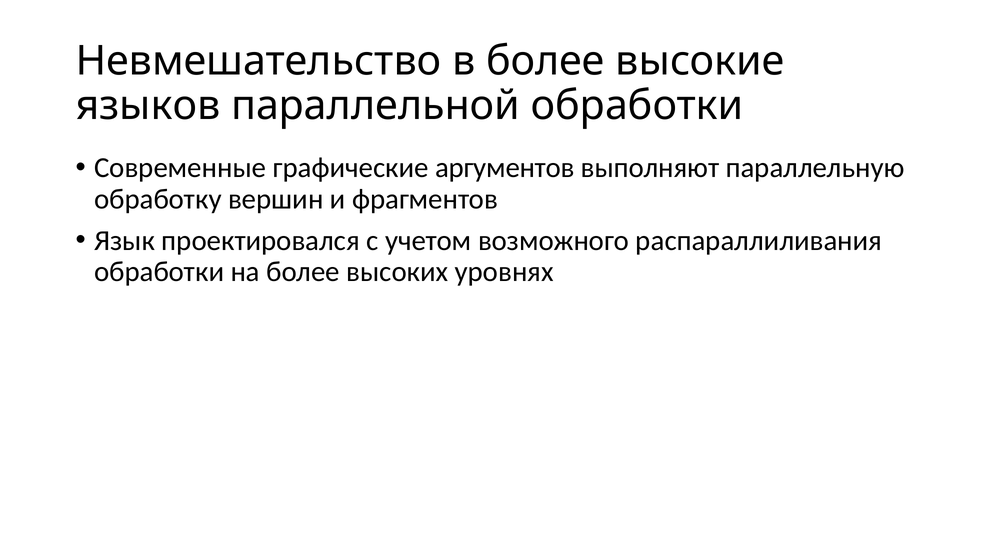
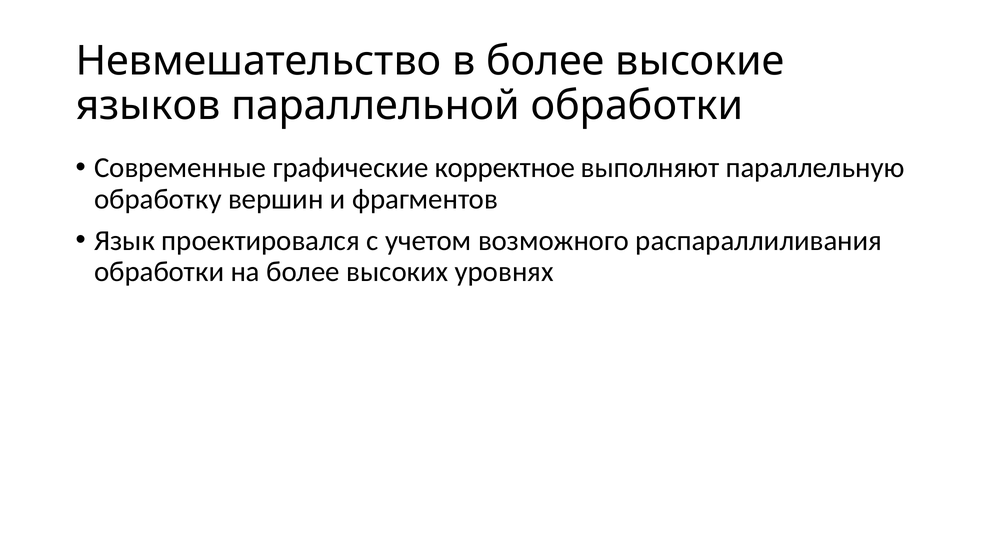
аргументов: аргументов -> корректное (505, 168)
